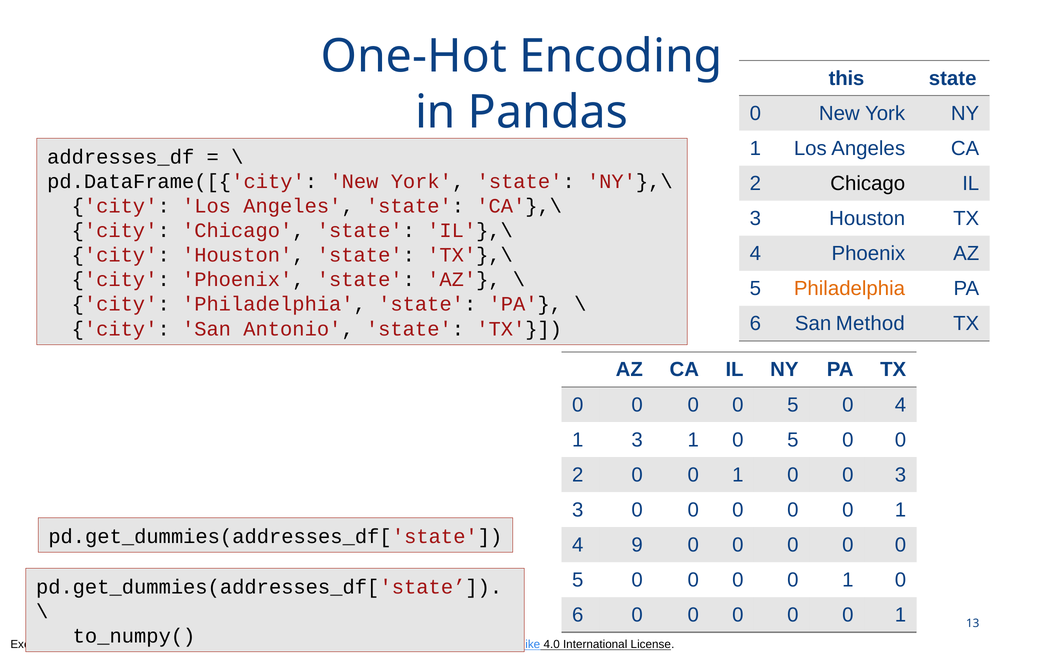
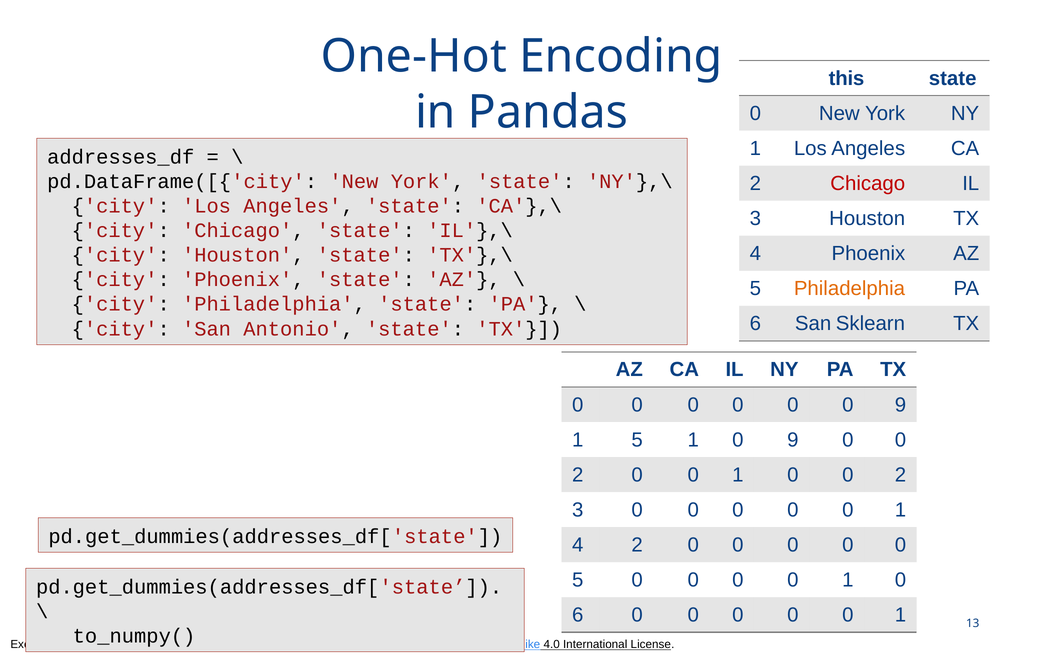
Chicago colour: black -> red (868, 183)
Method: Method -> Sklearn (870, 323)
5: 5 -> 0 (793, 405)
4: 4 -> 9 (901, 405)
1 3: 3 -> 5 (637, 440)
1 0 5: 5 -> 9 (793, 440)
1 0 0 3: 3 -> 2 (901, 475)
4 9: 9 -> 2 (637, 545)
